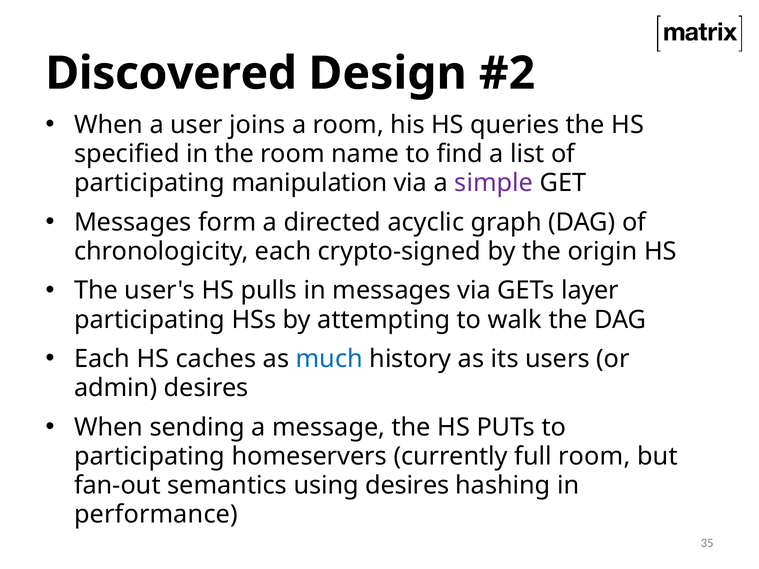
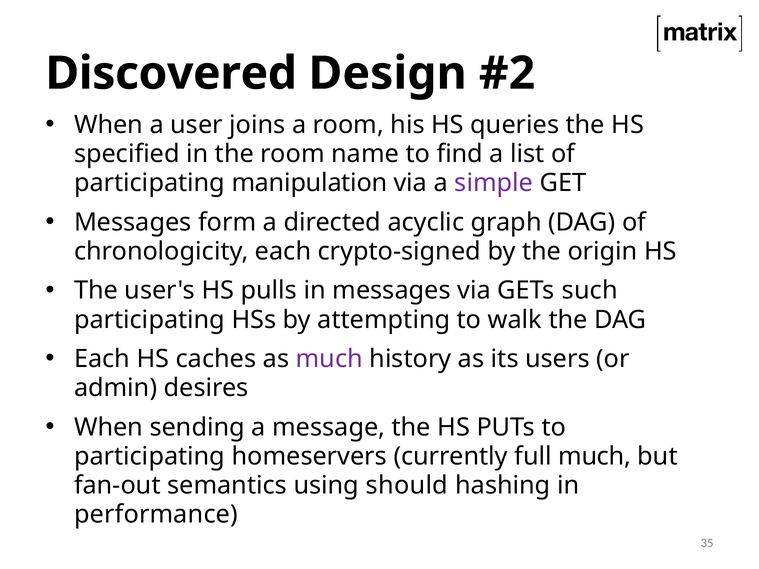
layer: layer -> such (590, 291)
much colour: blue -> purple (329, 359)
full room: room -> much (595, 457)
using desires: desires -> should (407, 486)
